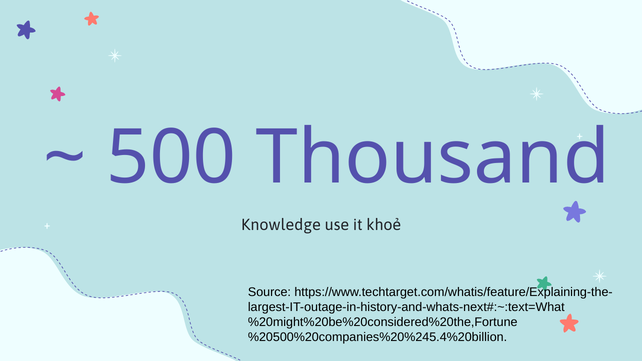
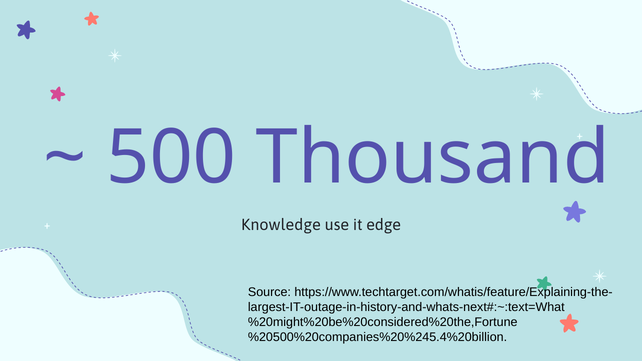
khoẻ: khoẻ -> edge (384, 225)
